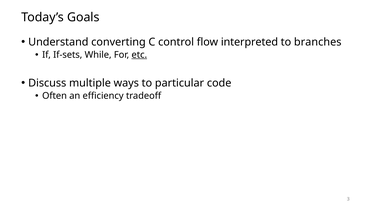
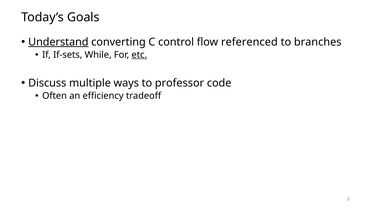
Understand underline: none -> present (58, 42)
interpreted: interpreted -> referenced (249, 42)
particular: particular -> professor (179, 83)
